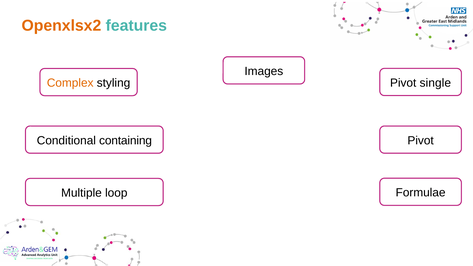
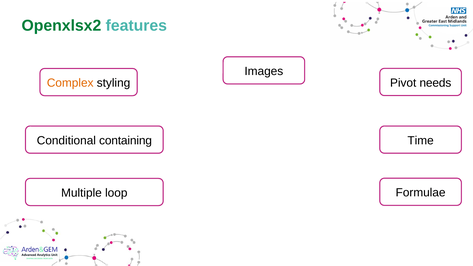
Openxlsx2 colour: orange -> green (61, 26)
single: single -> needs (435, 83)
Pivot: Pivot -> Time (421, 140)
